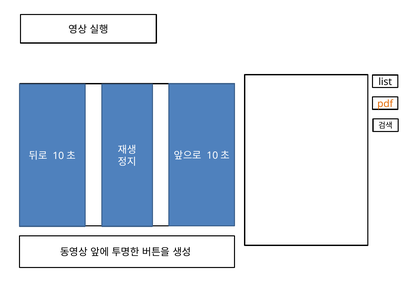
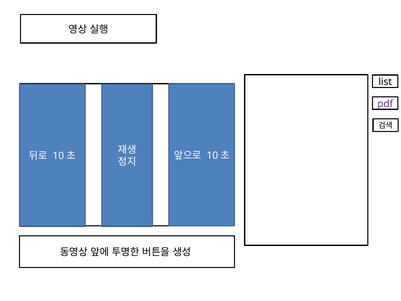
pdf colour: orange -> purple (385, 104)
